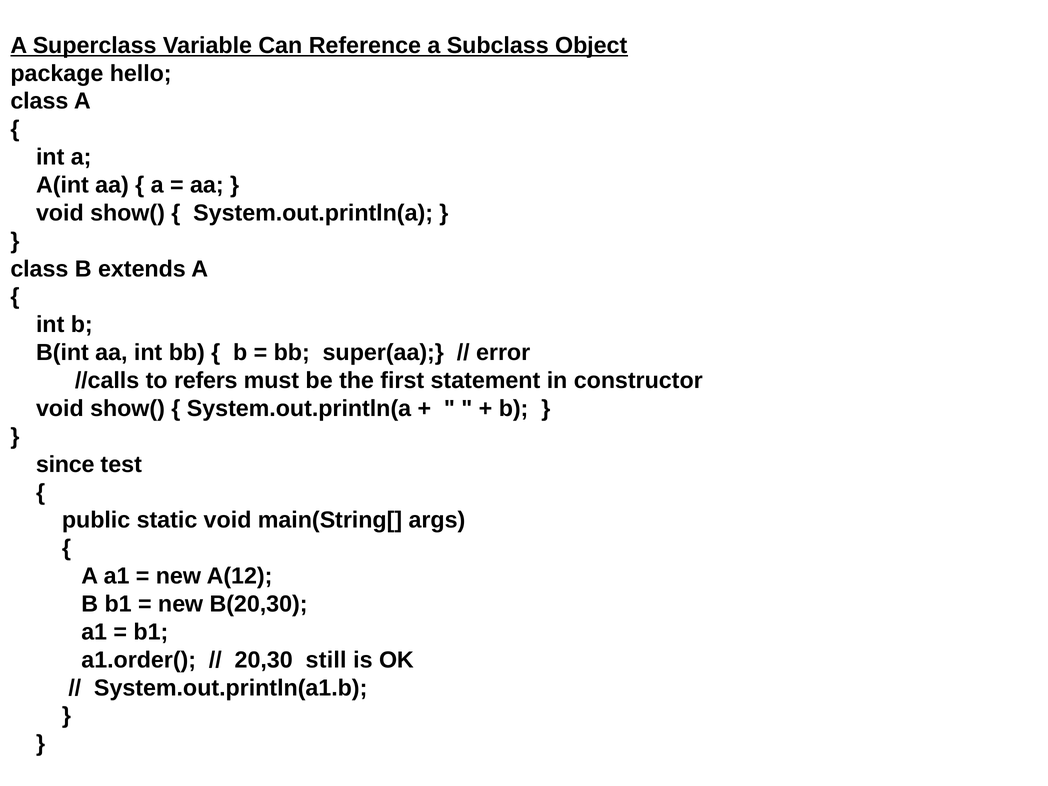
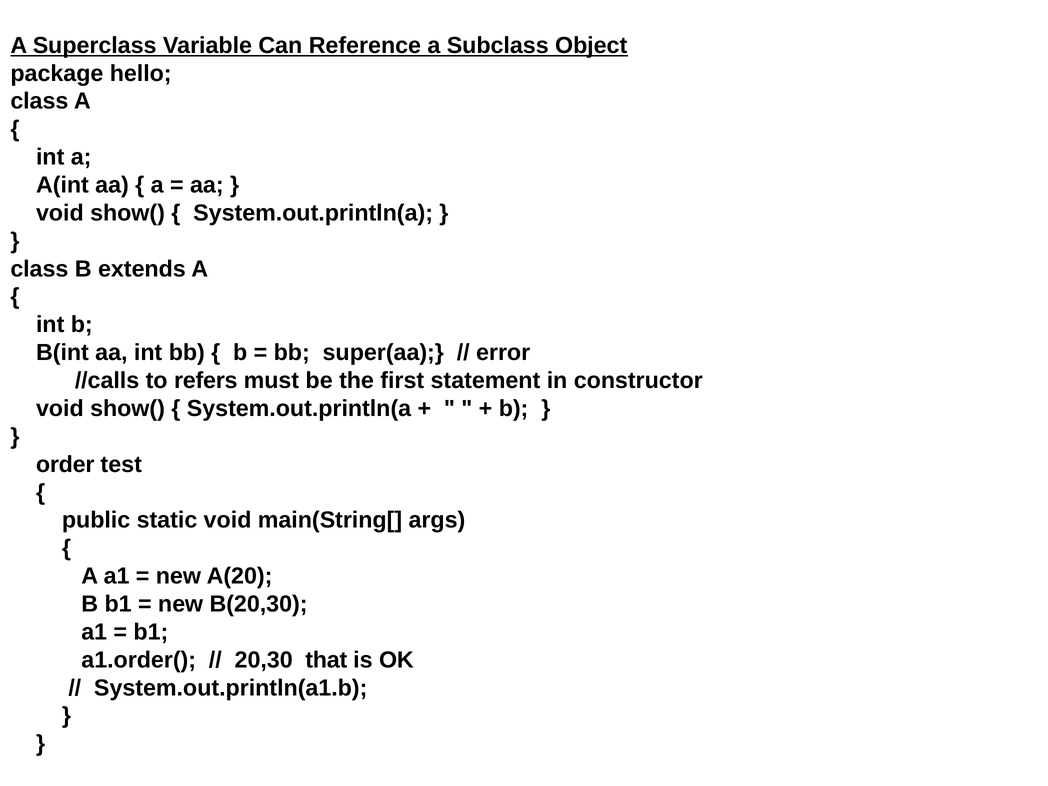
since: since -> order (65, 464)
A(12: A(12 -> A(20 (240, 576)
still: still -> that (326, 660)
